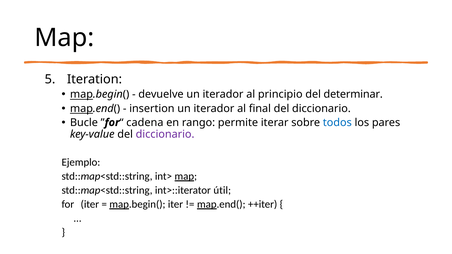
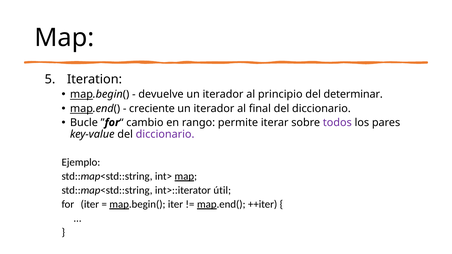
insertion: insertion -> creciente (152, 109)
cadena: cadena -> cambio (145, 123)
todos colour: blue -> purple (337, 123)
